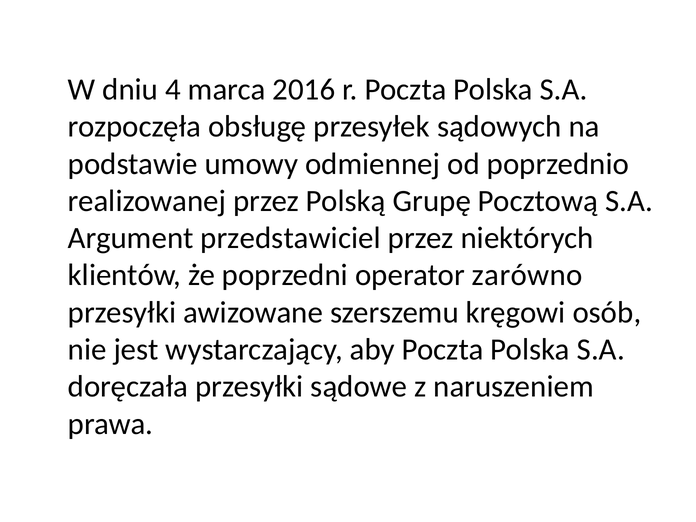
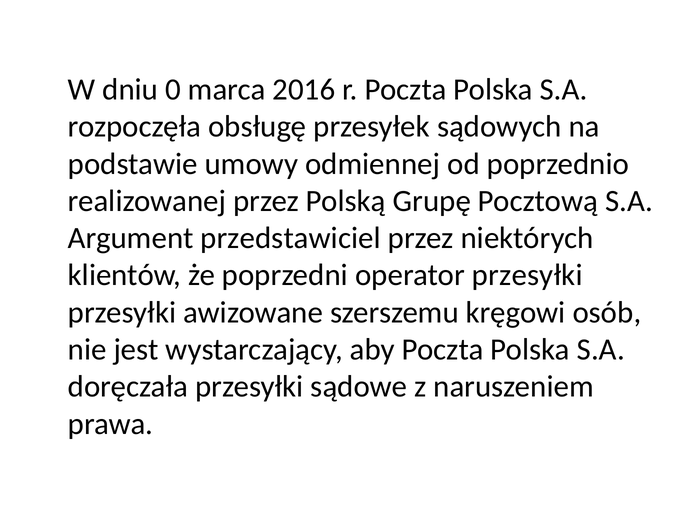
4: 4 -> 0 (173, 89)
operator zarówno: zarówno -> przesyłki (527, 275)
